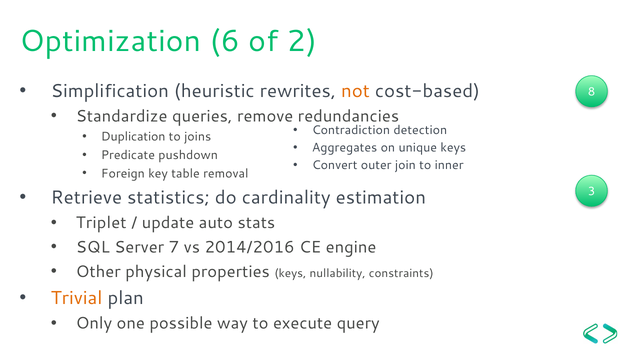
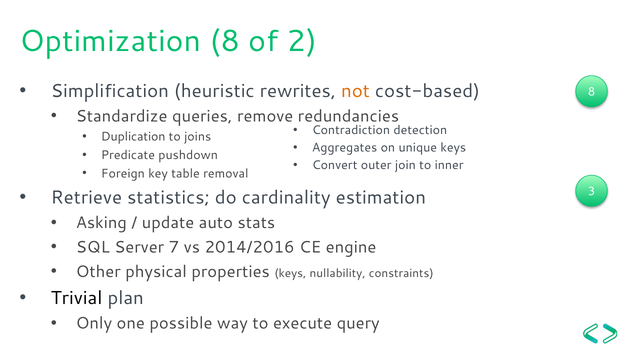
Optimization 6: 6 -> 8 (225, 41)
Triplet: Triplet -> Asking (101, 223)
Trivial colour: orange -> black (77, 298)
